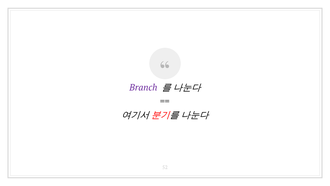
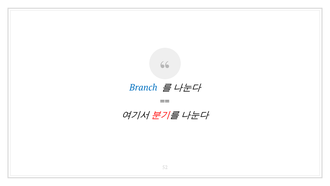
Branch colour: purple -> blue (143, 87)
